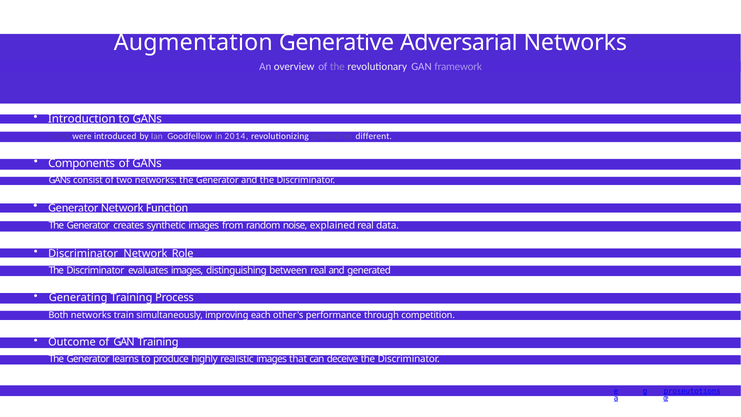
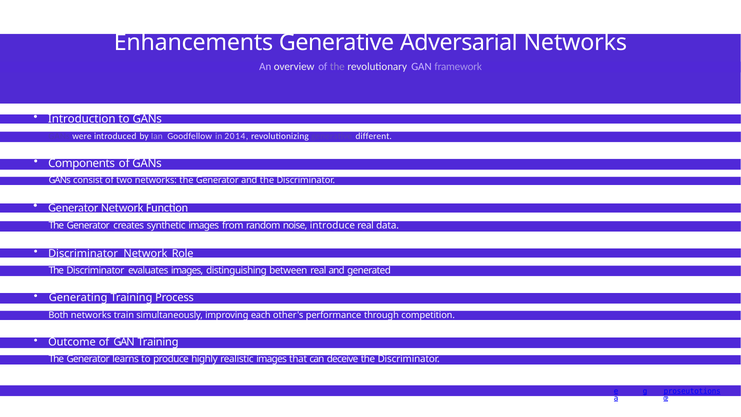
Augmentation: Augmentation -> Enhancements (193, 43)
explained: explained -> introduce (332, 225)
